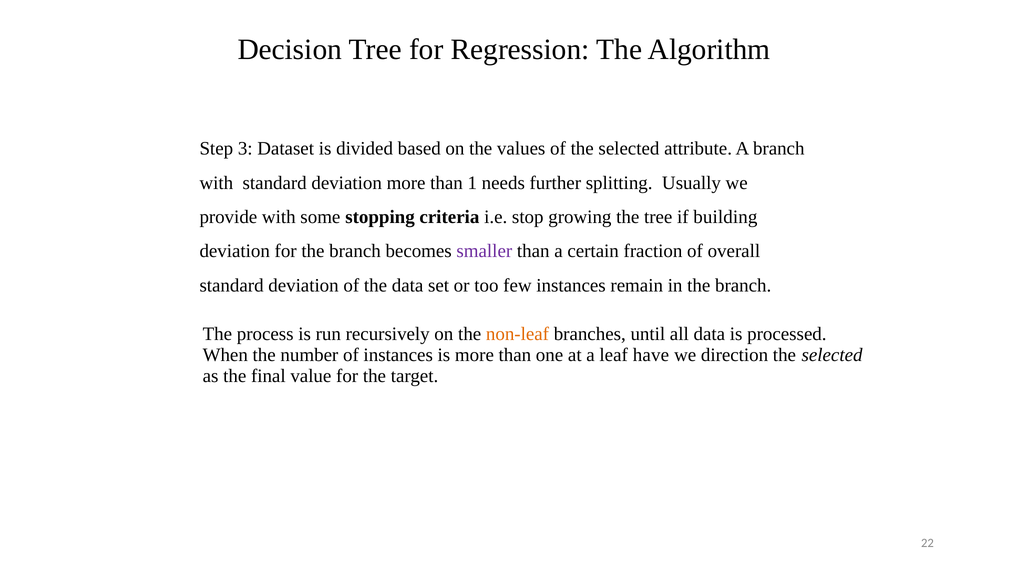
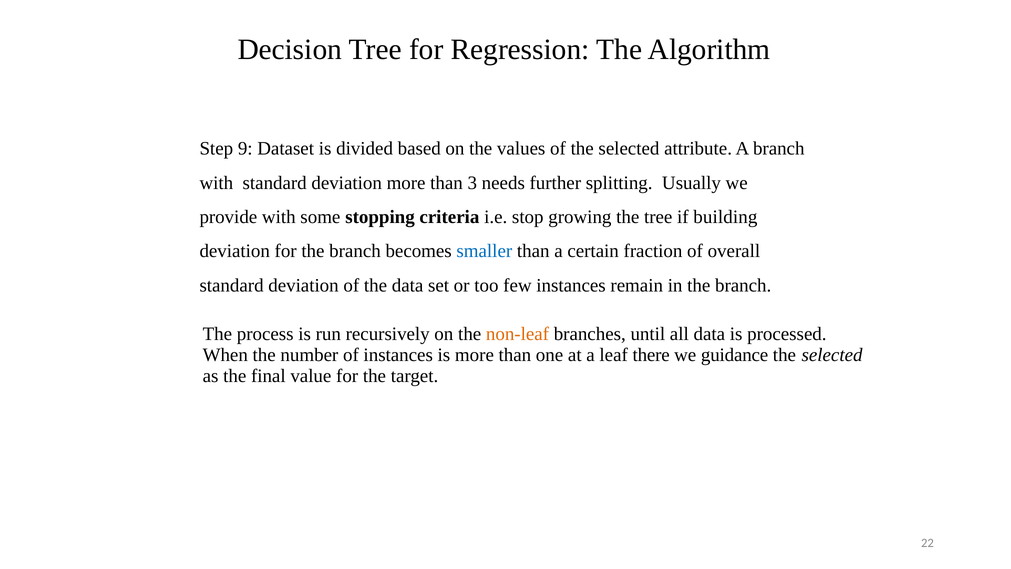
3: 3 -> 9 (245, 149)
1: 1 -> 3 (472, 183)
smaller colour: purple -> blue (484, 251)
have: have -> there (651, 355)
direction: direction -> guidance (735, 355)
